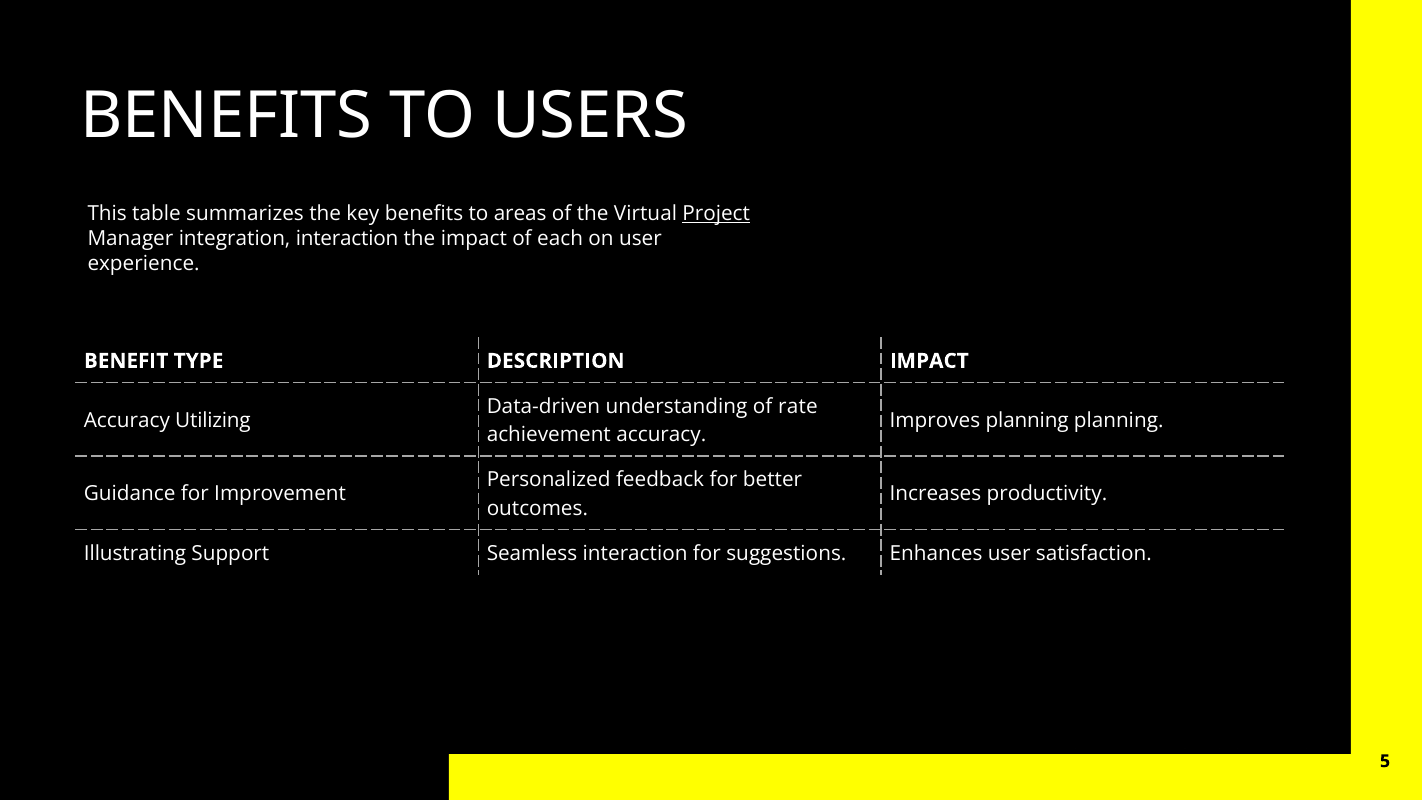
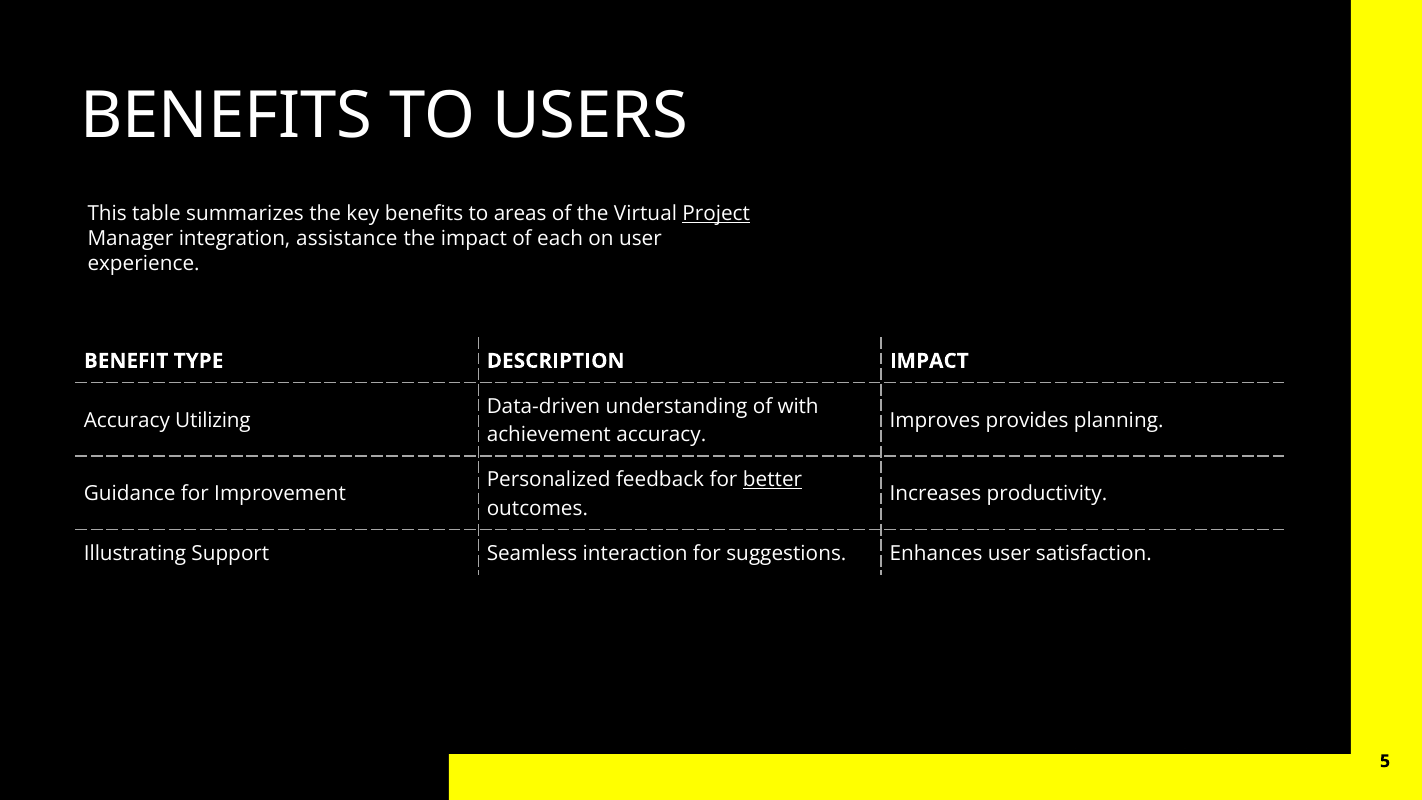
integration interaction: interaction -> assistance (347, 238)
rate: rate -> with (798, 406)
Improves planning: planning -> provides (1027, 420)
better underline: none -> present (773, 480)
